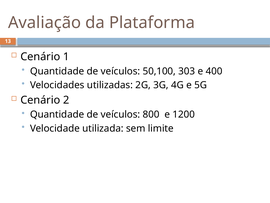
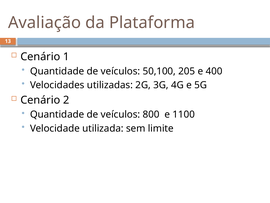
303: 303 -> 205 (187, 71)
1200: 1200 -> 1100 (184, 114)
